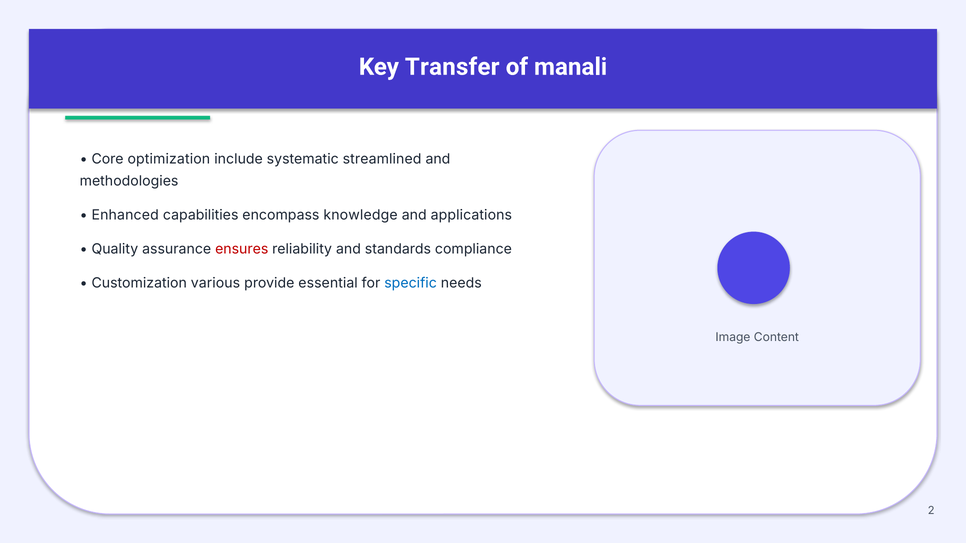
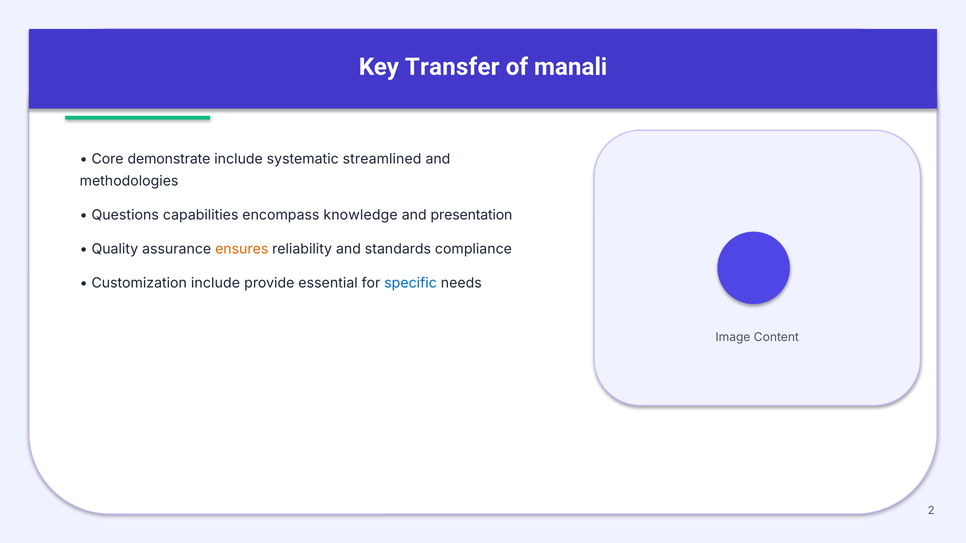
optimization: optimization -> demonstrate (169, 159)
Enhanced: Enhanced -> Questions (125, 215)
applications: applications -> presentation (471, 215)
ensures colour: red -> orange (242, 249)
Customization various: various -> include (215, 284)
